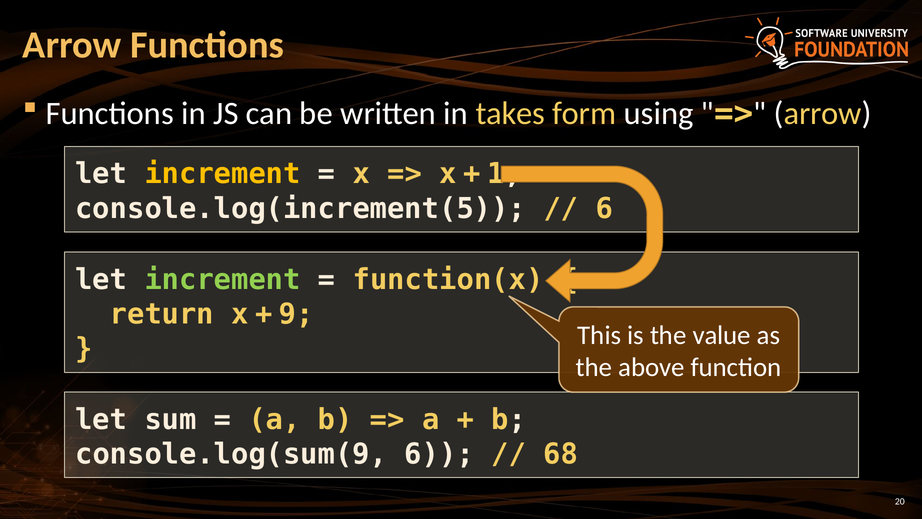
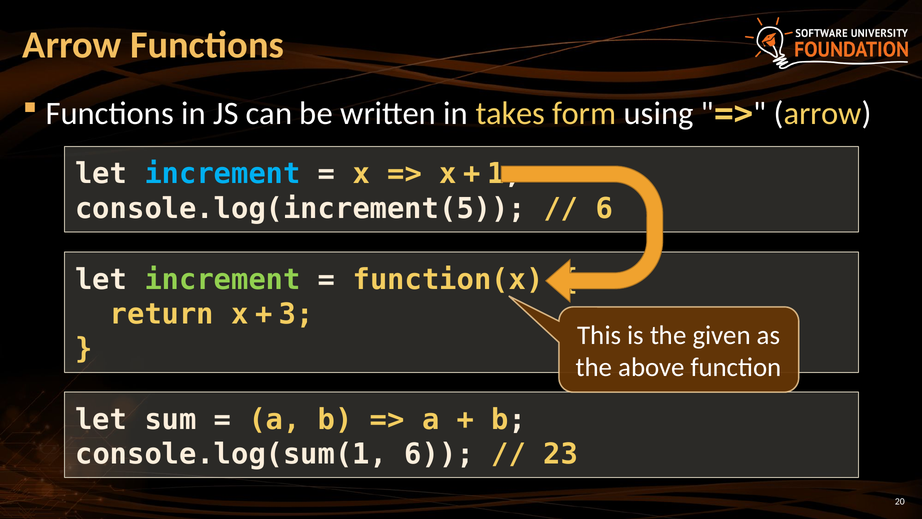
increment colour: yellow -> light blue (223, 174)
9: 9 -> 3 (296, 314)
value: value -> given (722, 335)
console.log(sum(9: console.log(sum(9 -> console.log(sum(1 (231, 454)
68: 68 -> 23 (561, 454)
